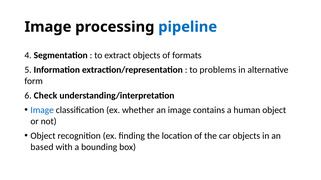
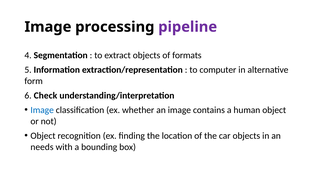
pipeline colour: blue -> purple (188, 27)
problems: problems -> computer (218, 70)
based: based -> needs (42, 147)
